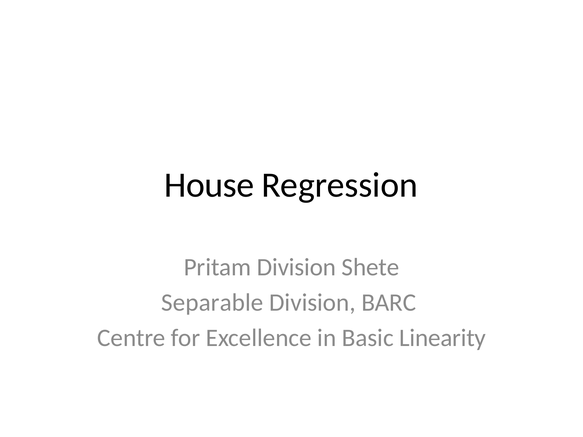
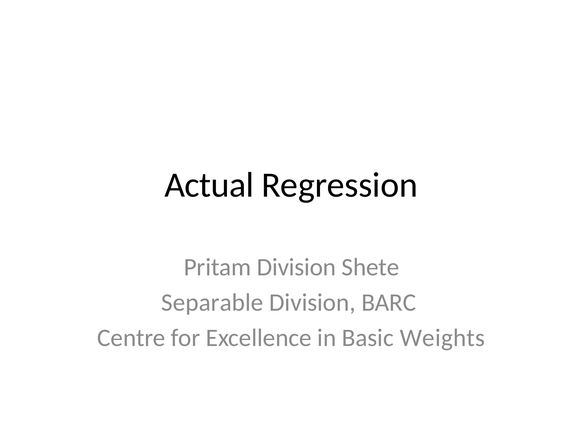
House: House -> Actual (209, 185)
Linearity: Linearity -> Weights (442, 338)
